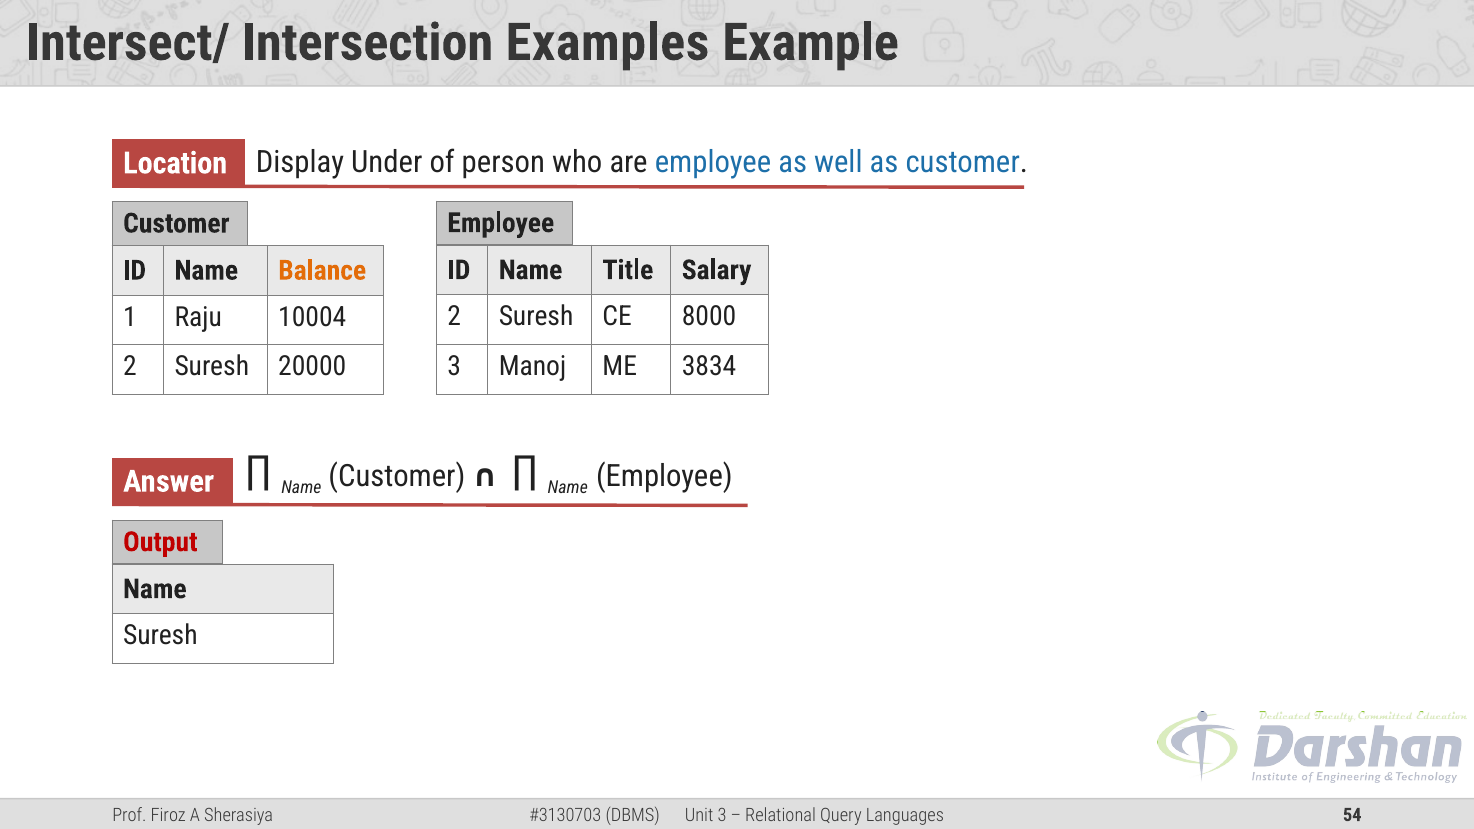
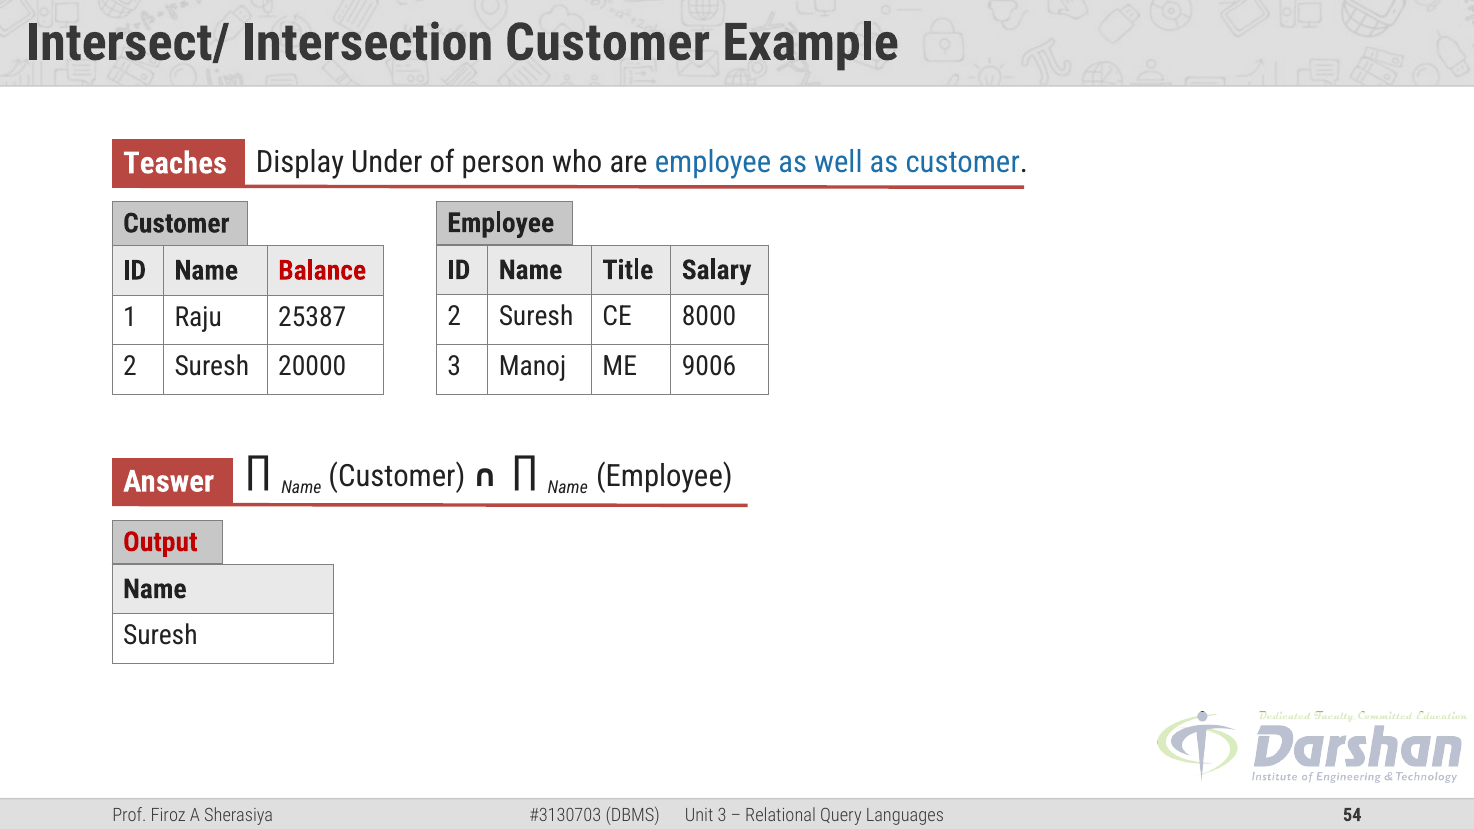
Intersection Examples: Examples -> Customer (608, 43)
Location: Location -> Teaches (175, 163)
Balance colour: orange -> red (322, 271)
10004: 10004 -> 25387 (312, 317)
3834: 3834 -> 9006 (709, 366)
